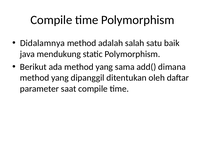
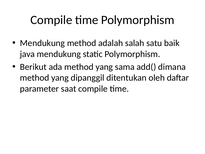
Didalamnya: Didalamnya -> Mendukung (42, 43)
